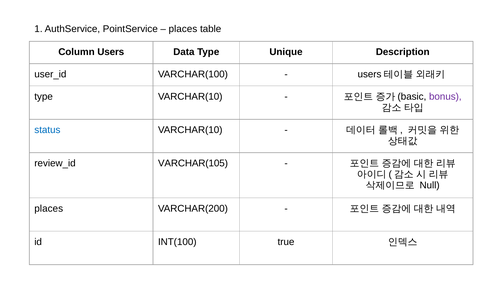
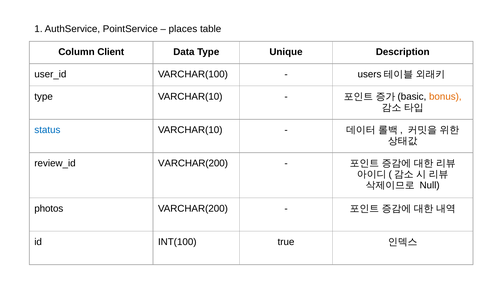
Column Users: Users -> Client (111, 52)
bonus colour: purple -> orange (445, 97)
VARCHAR(105: VARCHAR(105 -> VARCHAR(200 (193, 164)
places: places -> photos (49, 209)
